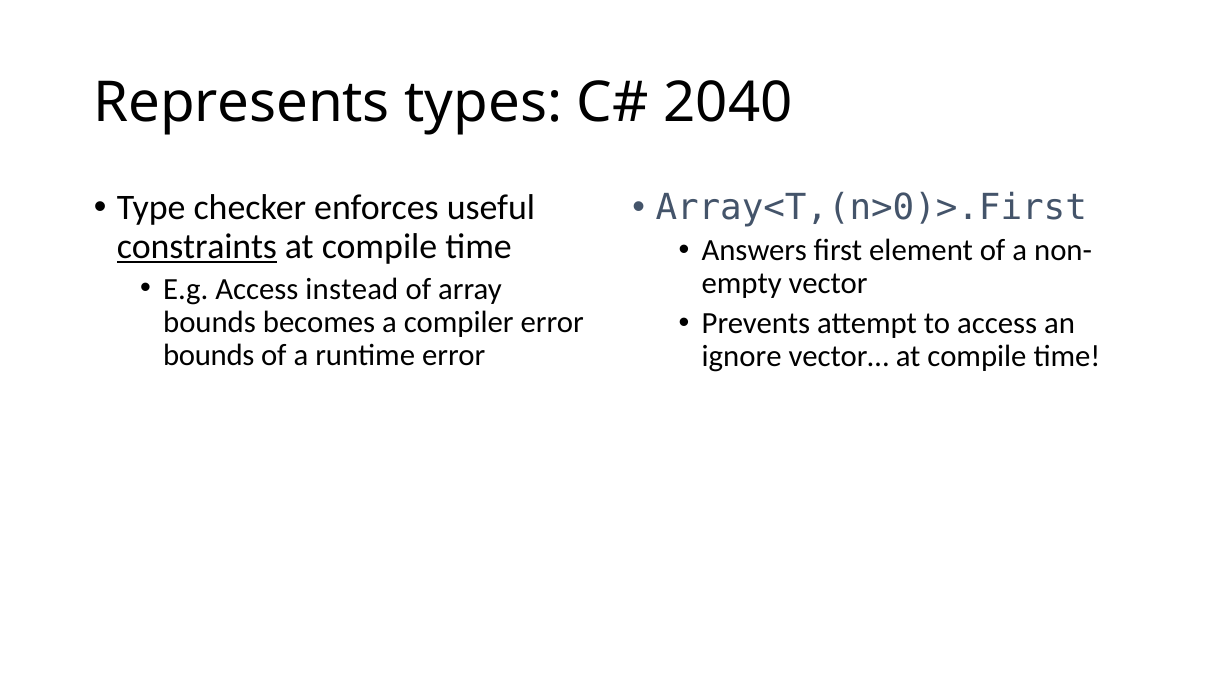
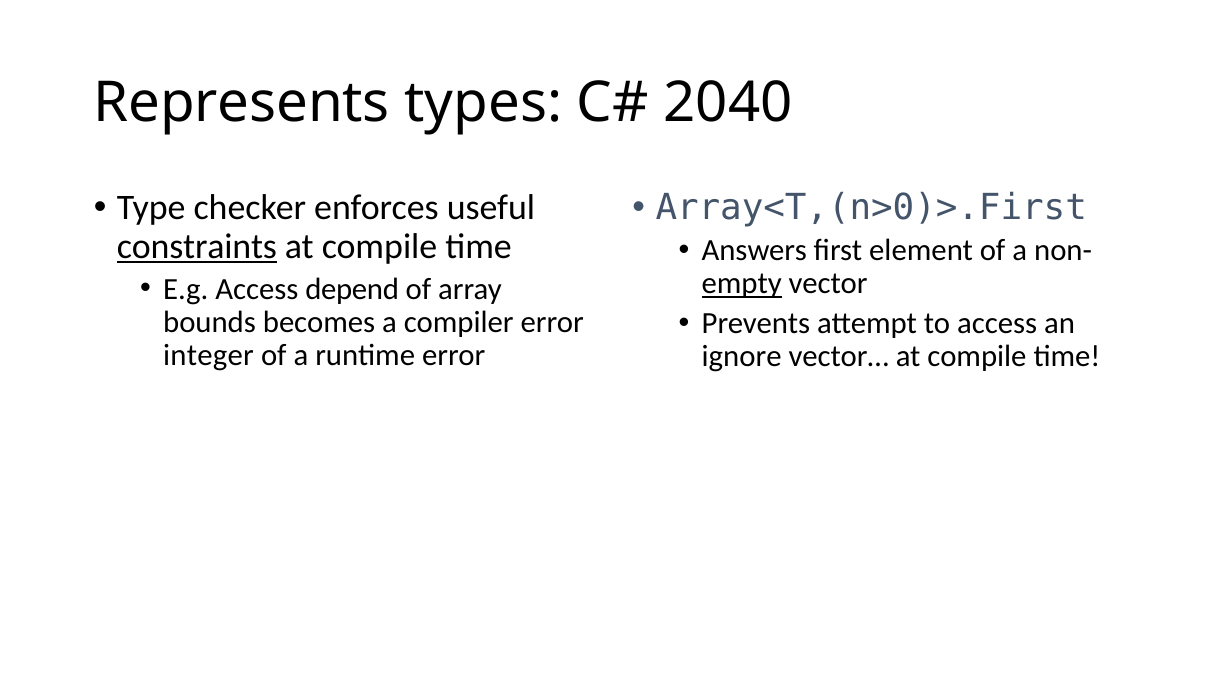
empty underline: none -> present (742, 284)
instead: instead -> depend (352, 289)
bounds: bounds -> integer (209, 356)
